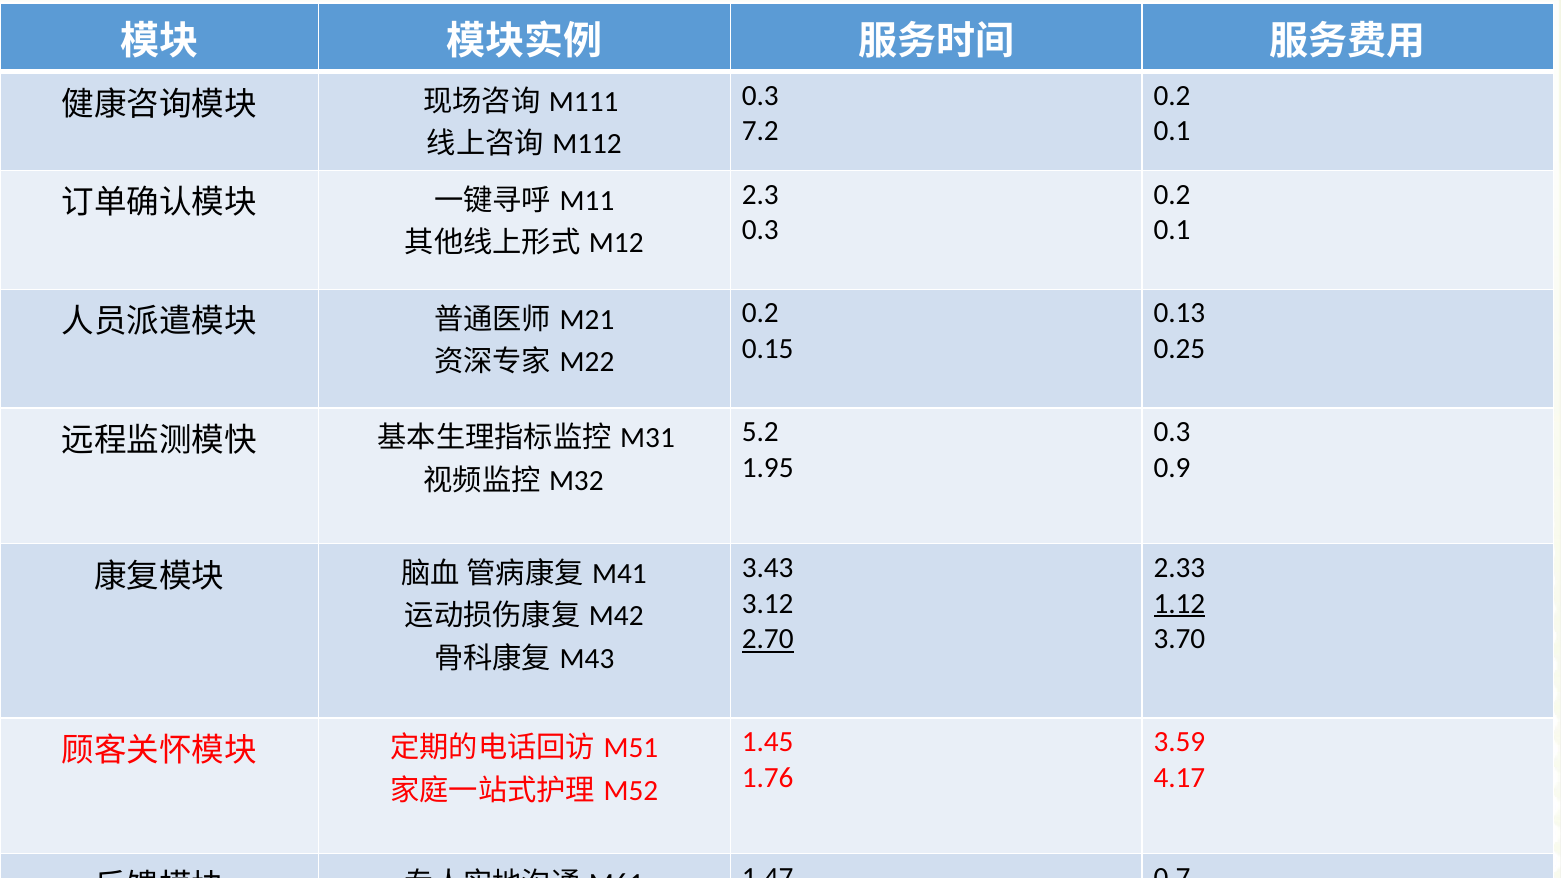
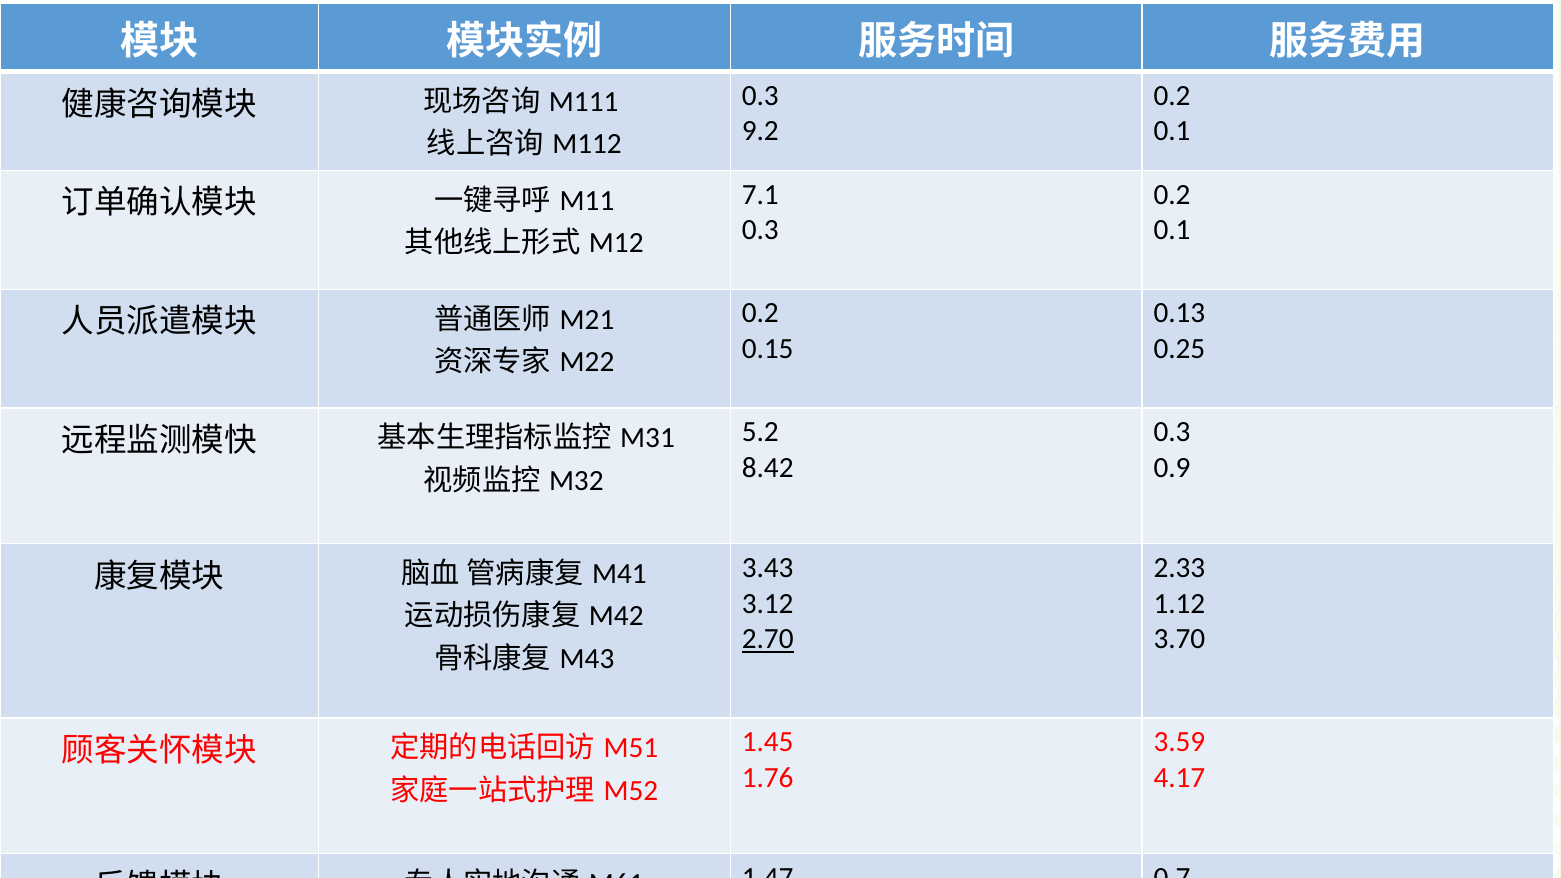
7.2: 7.2 -> 9.2 (760, 131)
2.3: 2.3 -> 7.1 (760, 194)
1.95: 1.95 -> 8.42 (768, 468)
1.12 underline: present -> none (1179, 603)
